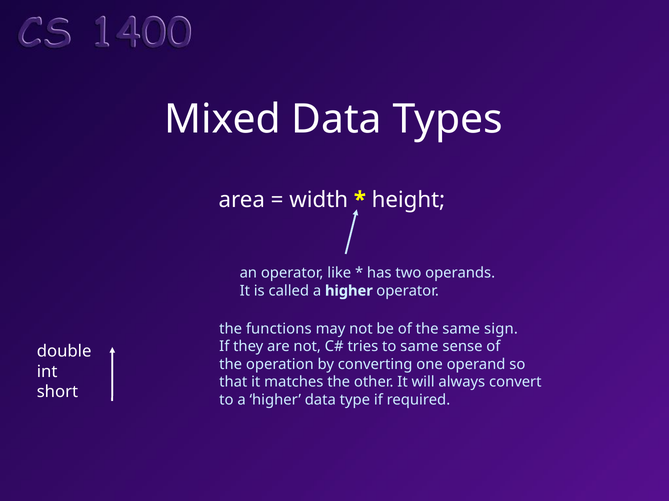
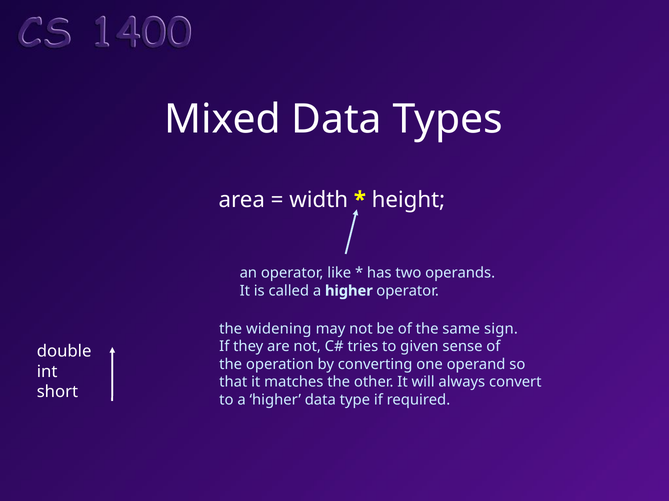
functions: functions -> widening (279, 329)
to same: same -> given (419, 347)
